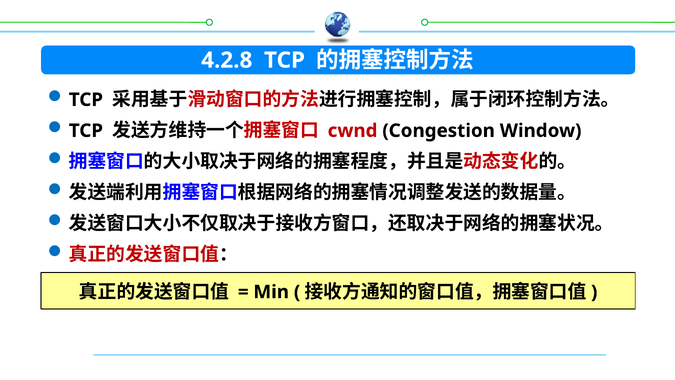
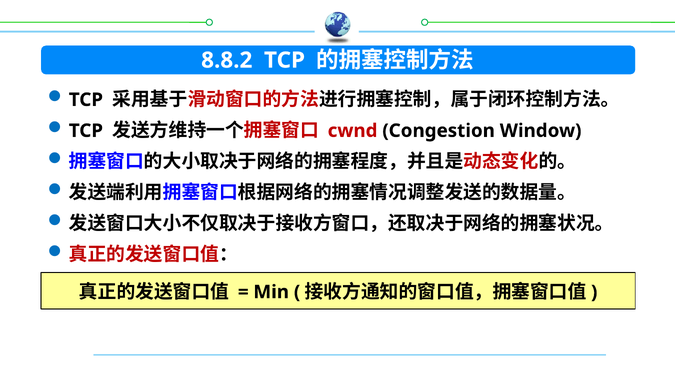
4.2.8: 4.2.8 -> 8.8.2 (227, 60)
